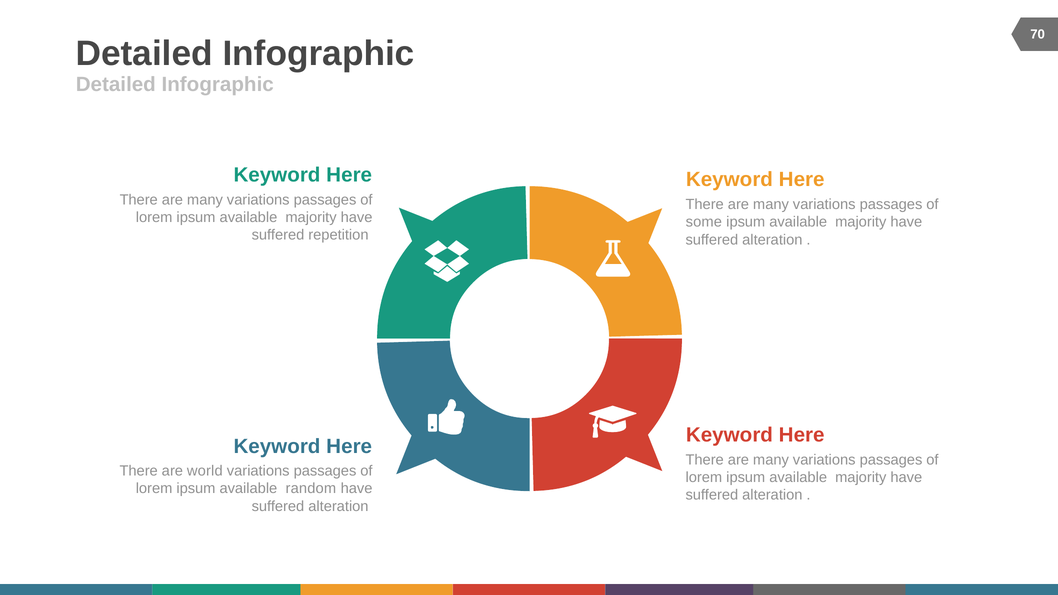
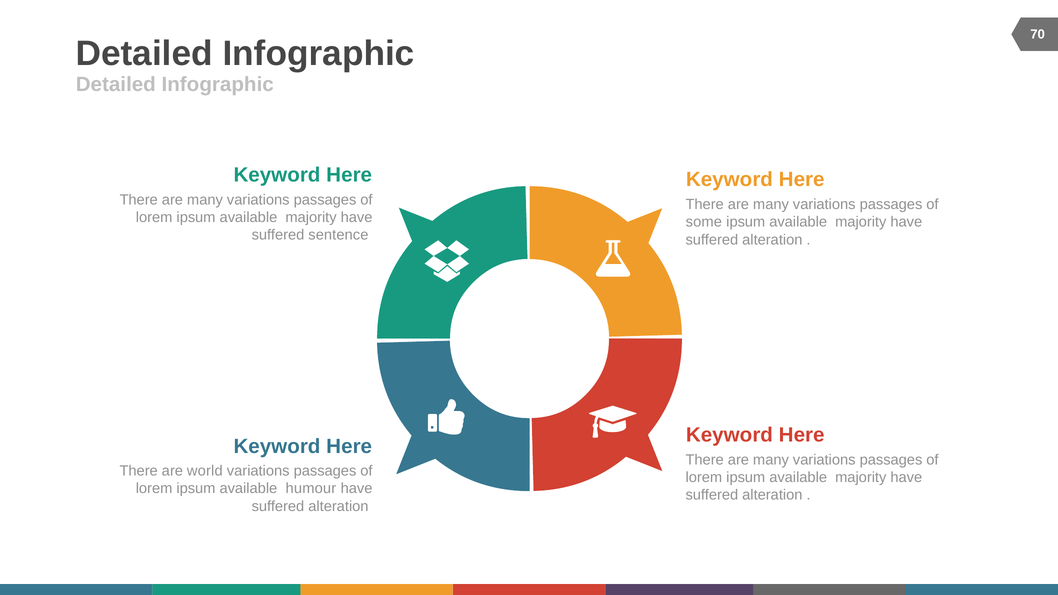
repetition: repetition -> sentence (338, 235)
random: random -> humour (311, 489)
